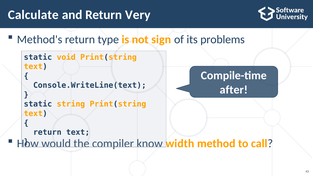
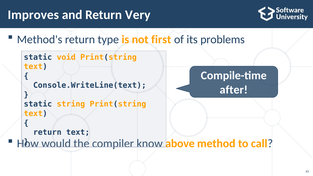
Calculate: Calculate -> Improves (33, 15)
sign: sign -> first (161, 39)
width: width -> above (180, 144)
